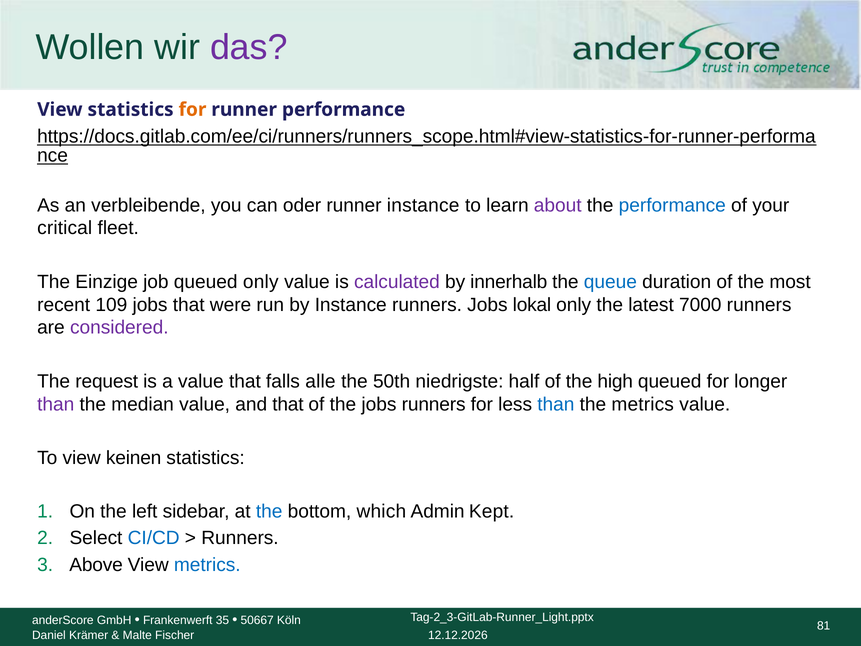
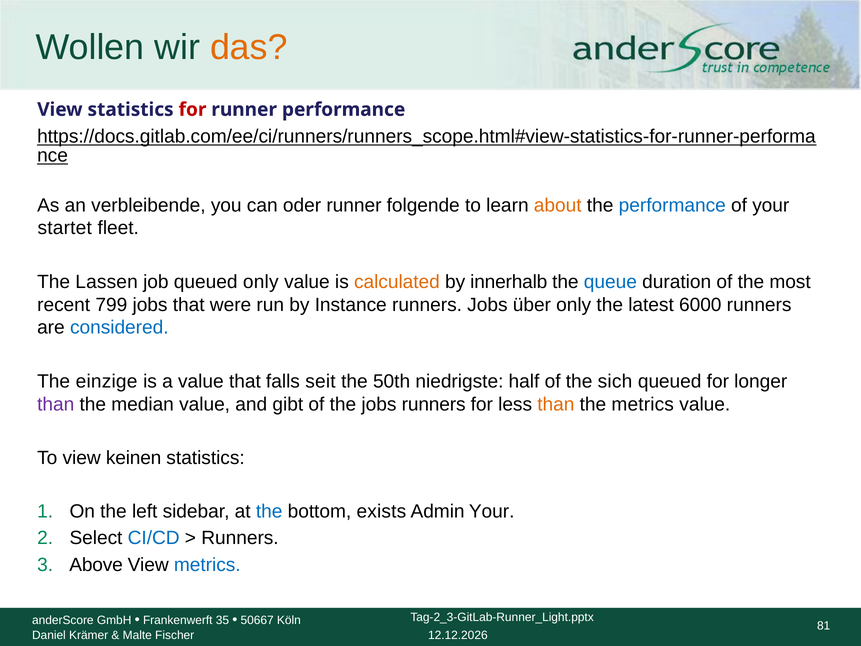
das colour: purple -> orange (249, 47)
for colour: orange -> red (193, 110)
runner instance: instance -> folgende (423, 205)
about colour: purple -> orange (558, 205)
critical: critical -> startet (65, 228)
Einzige: Einzige -> Lassen (107, 282)
calculated colour: purple -> orange (397, 282)
109: 109 -> 799 (111, 305)
lokal: lokal -> über (532, 305)
7000: 7000 -> 6000 (700, 305)
considered colour: purple -> blue (119, 328)
request: request -> einzige (107, 381)
alle: alle -> seit (320, 381)
high: high -> sich (615, 381)
and that: that -> gibt (288, 404)
than colour: blue -> orange (556, 404)
which: which -> exists (381, 511)
Admin Kept: Kept -> Your (492, 511)
